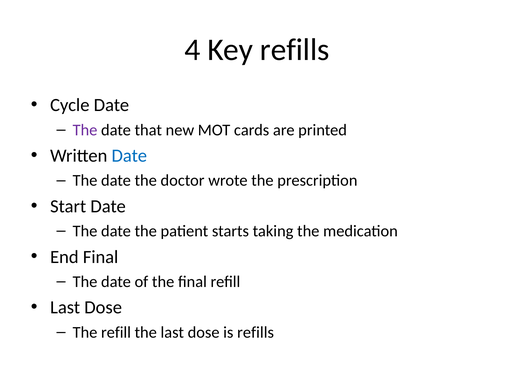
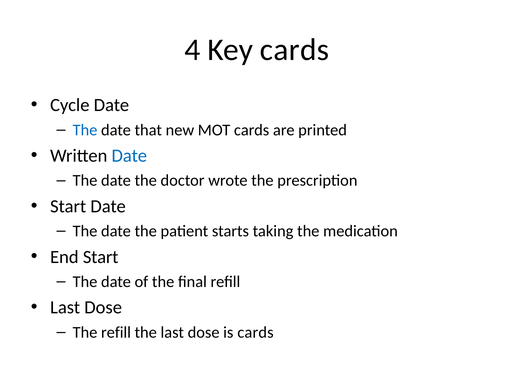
Key refills: refills -> cards (295, 50)
The colour: purple -> blue (85, 130)
End Final: Final -> Start (101, 257)
is refills: refills -> cards (255, 332)
